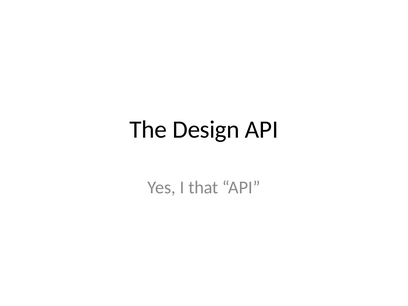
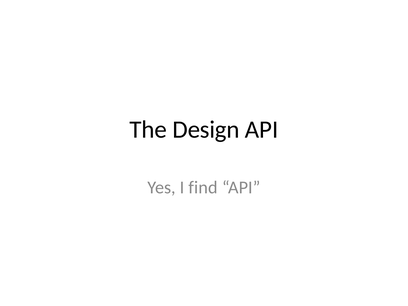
that: that -> find (203, 188)
